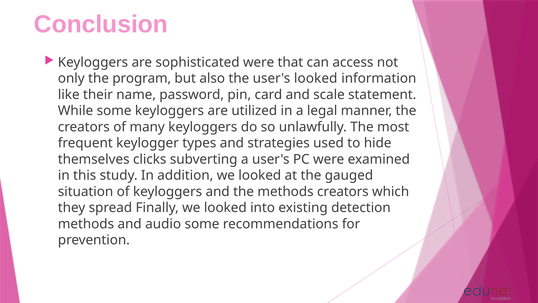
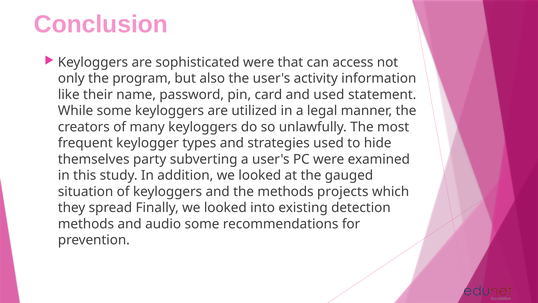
user's looked: looked -> activity (316, 78)
and scale: scale -> used (329, 95)
clicks: clicks -> party (150, 159)
methods creators: creators -> projects (343, 191)
